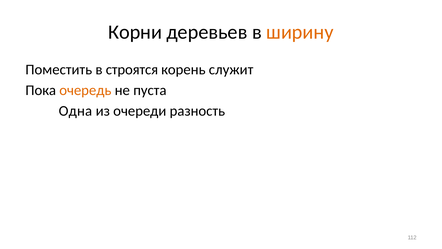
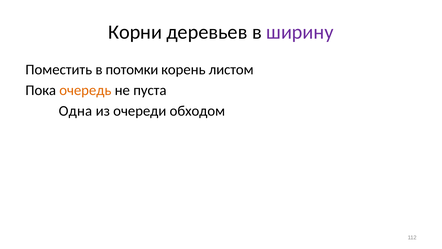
ширину colour: orange -> purple (300, 32)
строятся: строятся -> потомки (132, 70)
служит: служит -> листом (231, 70)
разность: разность -> обходом (197, 111)
